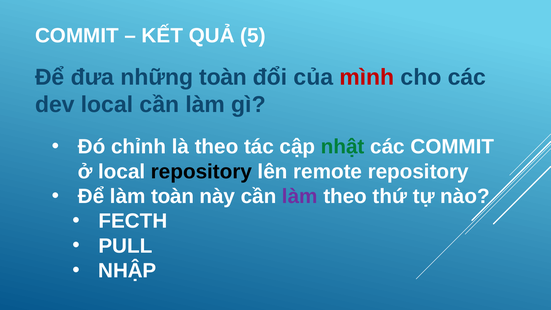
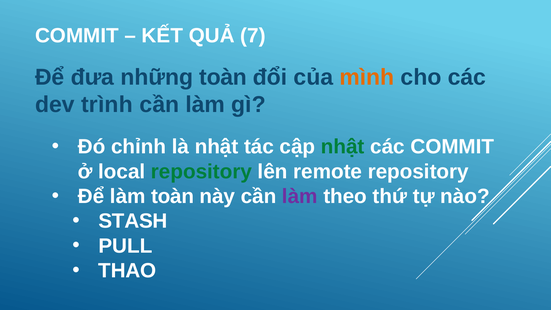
5: 5 -> 7 (253, 36)
mình colour: red -> orange (367, 77)
dev local: local -> trình (107, 105)
là theo: theo -> nhật (217, 147)
repository colour: black -> green (201, 171)
FECTH: FECTH -> STASH (133, 221)
NHẬP: NHẬP -> THAO (127, 271)
